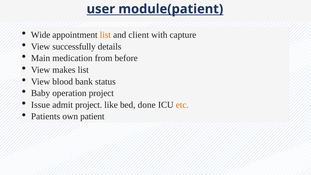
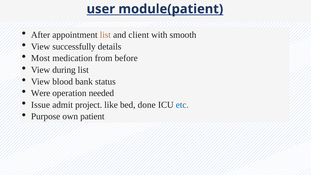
Wide: Wide -> After (41, 35)
capture: capture -> smooth (183, 35)
Main: Main -> Most (41, 58)
makes: makes -> during (64, 70)
Baby: Baby -> Were (41, 93)
operation project: project -> needed (101, 93)
etc colour: orange -> blue (182, 105)
Patients: Patients -> Purpose (46, 116)
